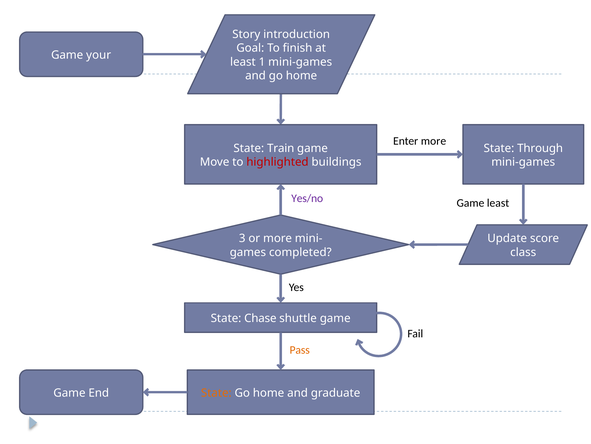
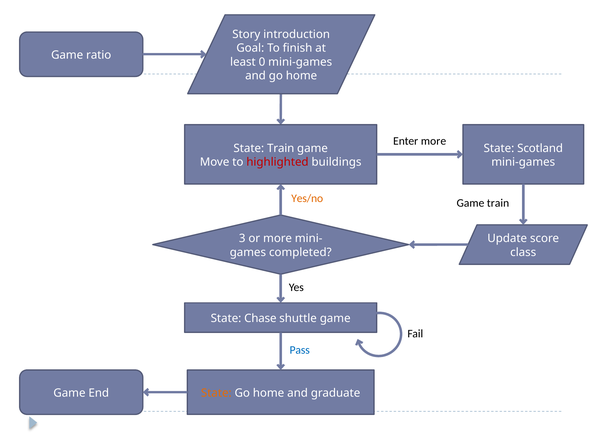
your: your -> ratio (99, 55)
1: 1 -> 0 (262, 62)
Through: Through -> Scotland (540, 148)
Yes/no colour: purple -> orange (307, 198)
Game least: least -> train (498, 203)
Pass colour: orange -> blue (300, 349)
